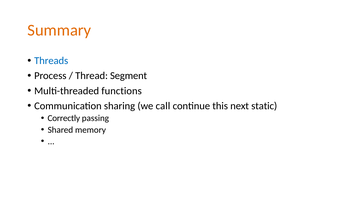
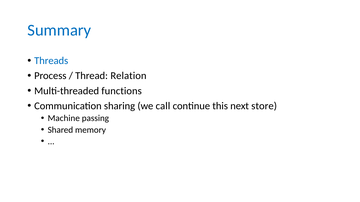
Summary colour: orange -> blue (59, 30)
Segment: Segment -> Relation (128, 76)
static: static -> store (264, 106)
Correctly: Correctly -> Machine (64, 119)
